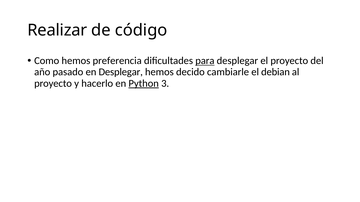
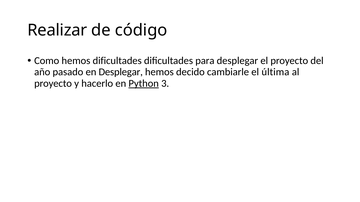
hemos preferencia: preferencia -> dificultades (117, 61)
para underline: present -> none (205, 61)
debian: debian -> última (275, 72)
